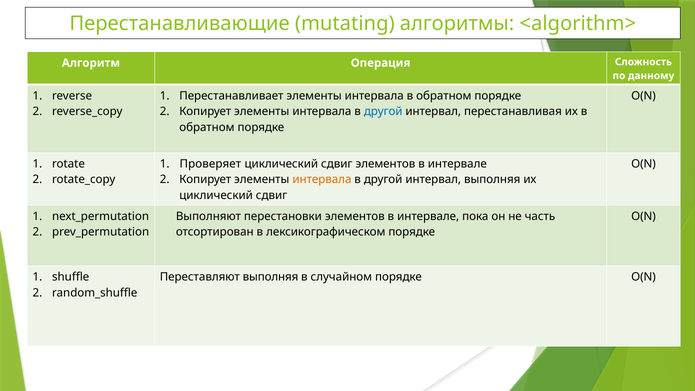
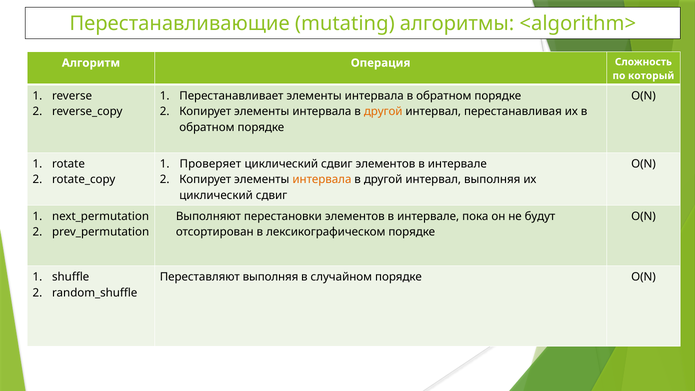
данному: данному -> который (651, 76)
другой colour: blue -> orange (383, 111)
часть: часть -> будут (540, 216)
